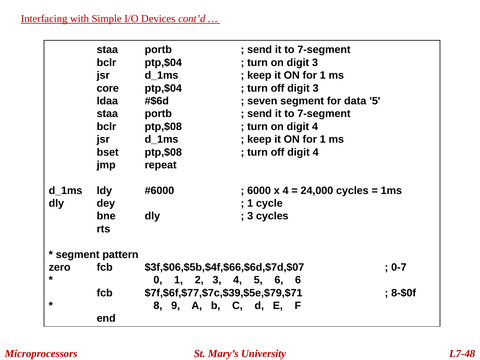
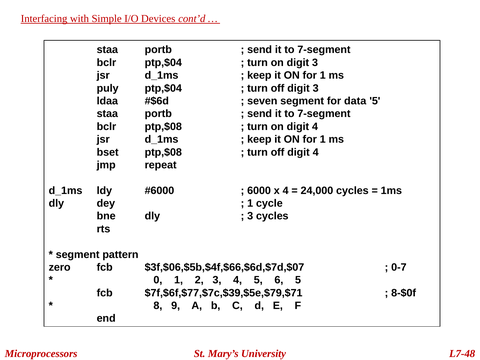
core: core -> puly (108, 88)
6 6: 6 -> 5 (298, 280)
